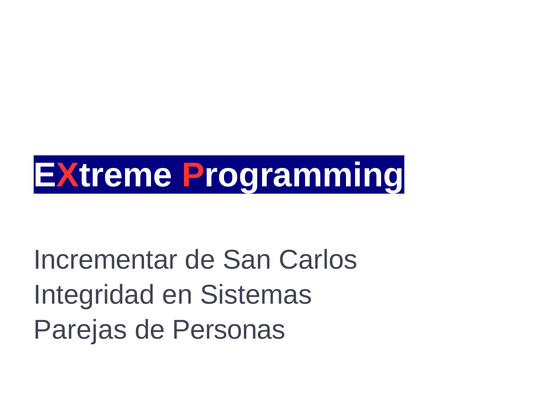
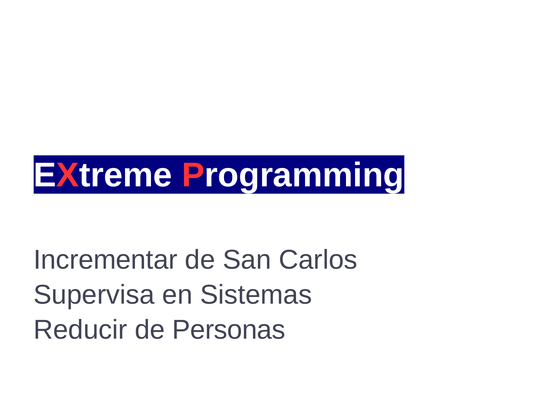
Integridad: Integridad -> Supervisa (94, 295)
Parejas: Parejas -> Reducir (80, 330)
